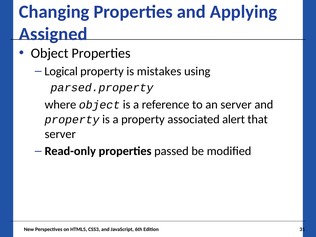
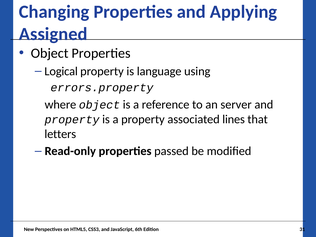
mistakes: mistakes -> language (159, 71)
parsed.property: parsed.property -> errors.property (102, 88)
alert: alert -> lines (234, 119)
server: server -> letters (60, 134)
